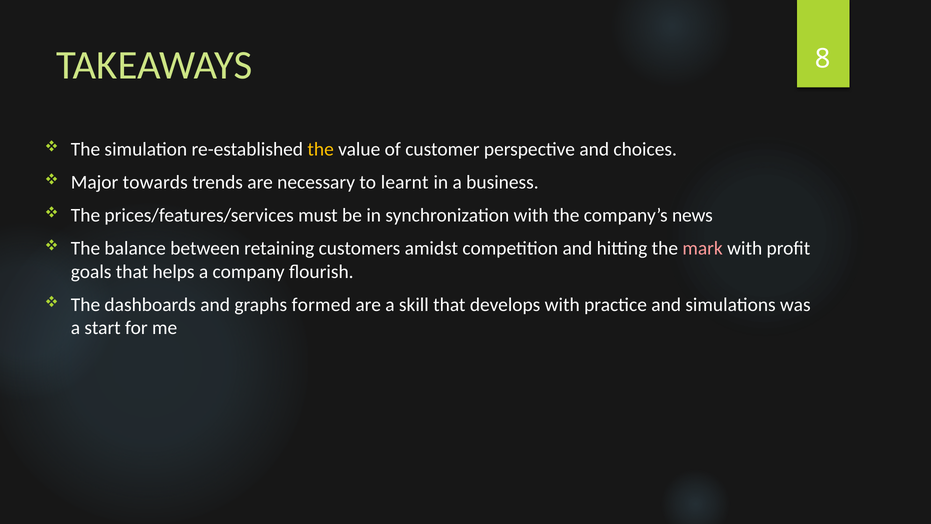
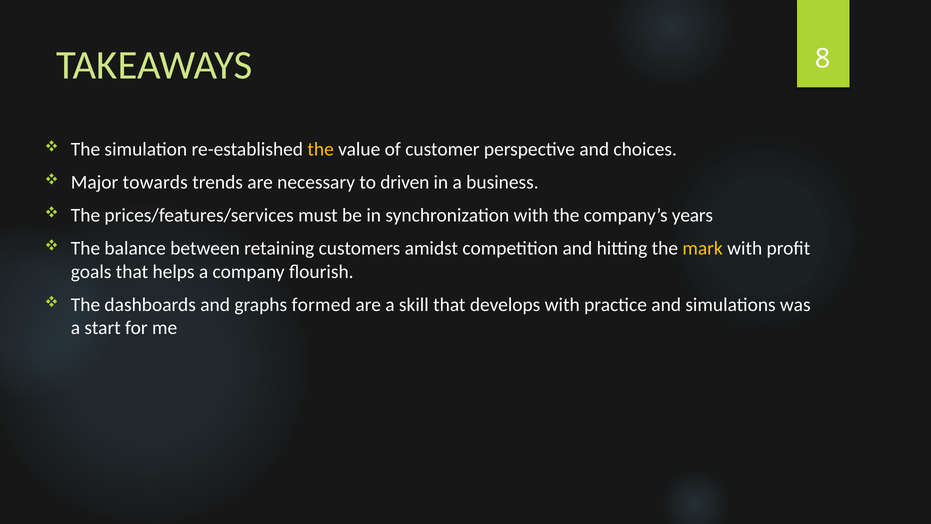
learnt: learnt -> driven (405, 182)
news: news -> years (692, 215)
mark colour: pink -> yellow (703, 248)
